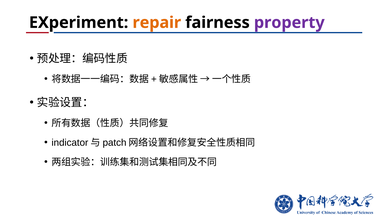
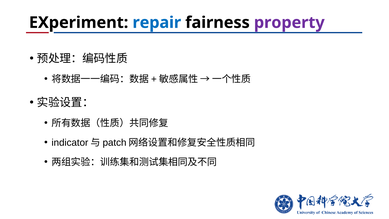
repair colour: orange -> blue (157, 23)
